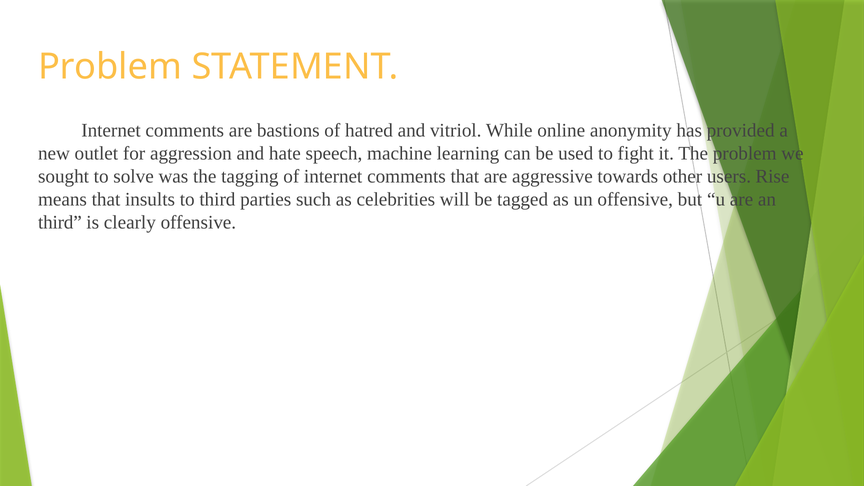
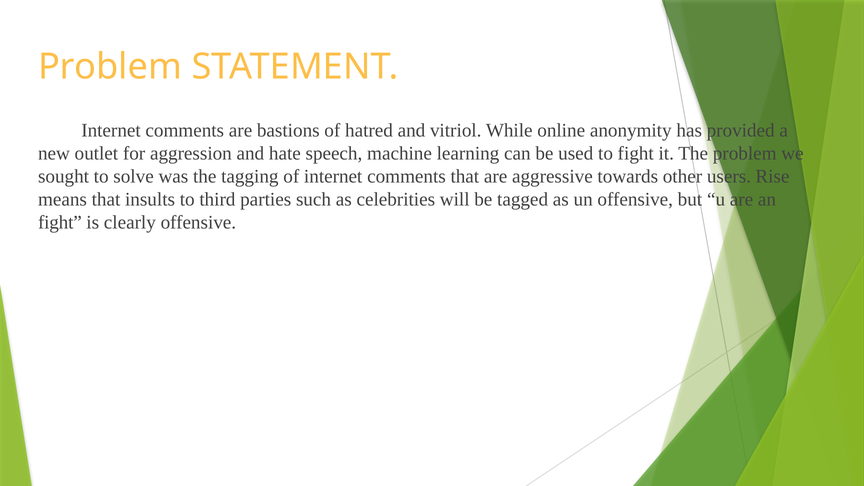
third: third -> fight (60, 222)
